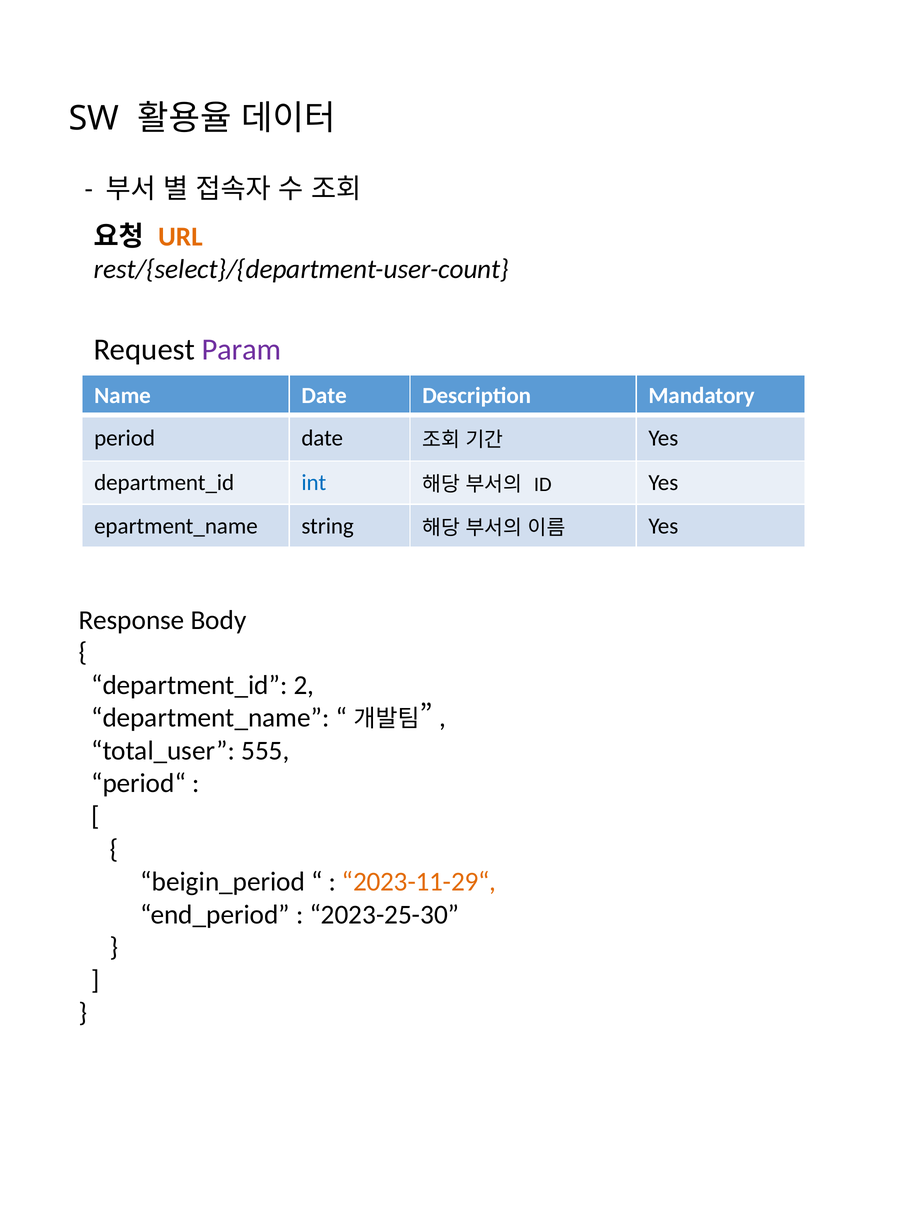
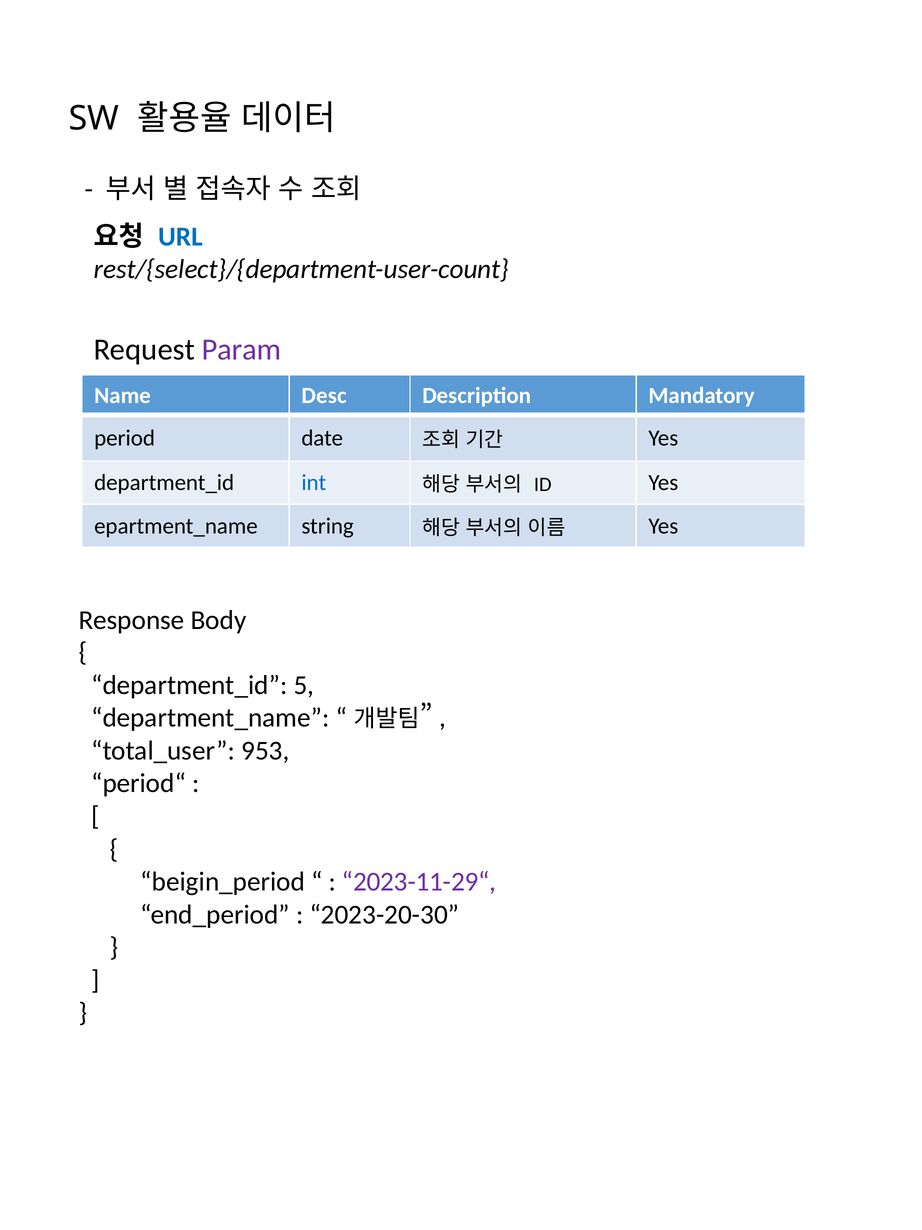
URL colour: orange -> blue (180, 237)
Name Date: Date -> Desc (324, 395)
2: 2 -> 5 (304, 685)
555: 555 -> 953 (265, 750)
2023-11-29“ colour: orange -> purple (419, 881)
2023-25-30: 2023-25-30 -> 2023-20-30 (384, 914)
